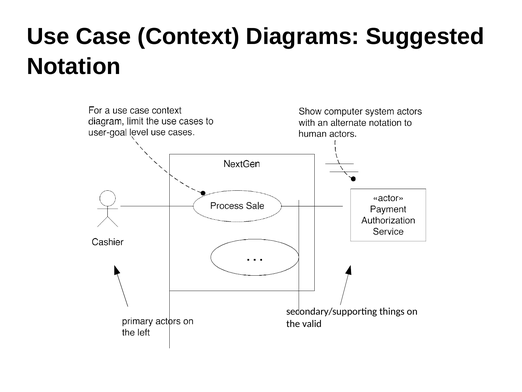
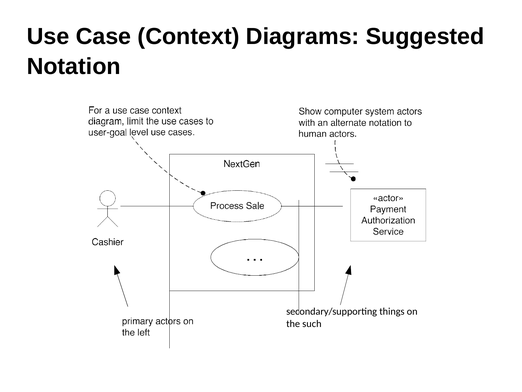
valid: valid -> such (312, 323)
